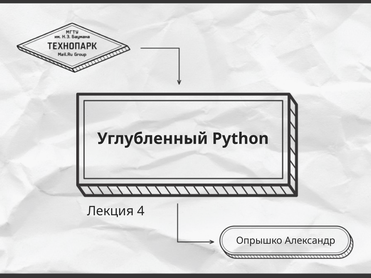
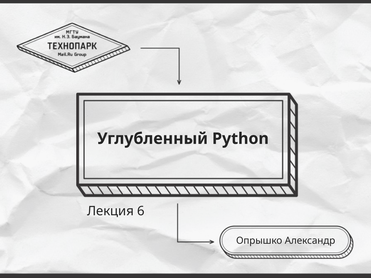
4: 4 -> 6 (141, 211)
